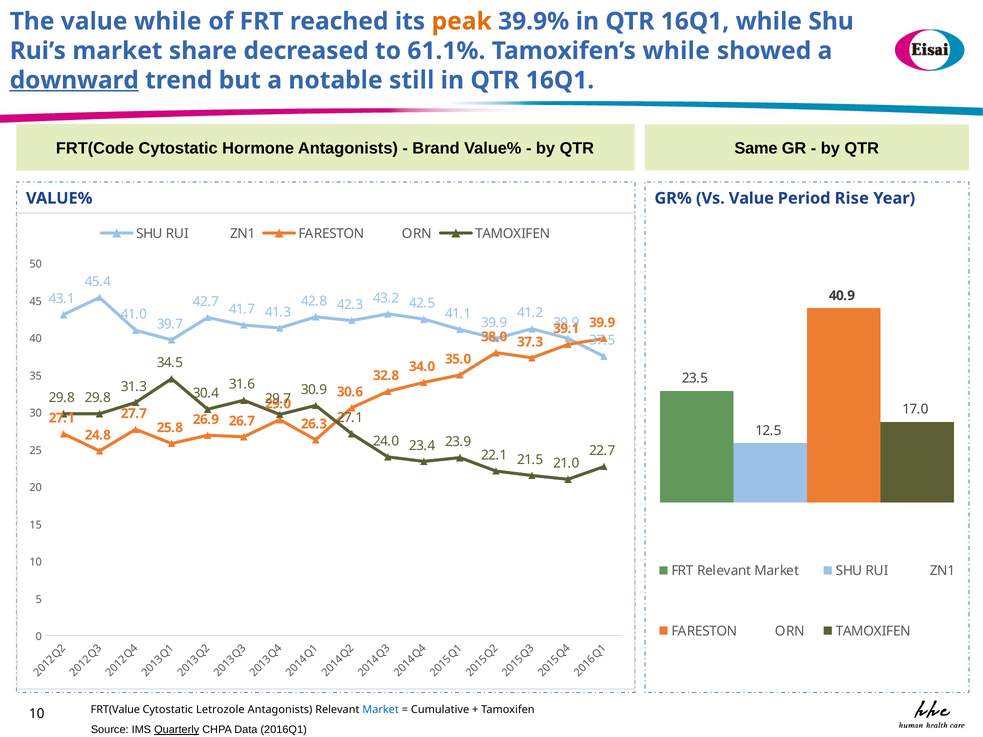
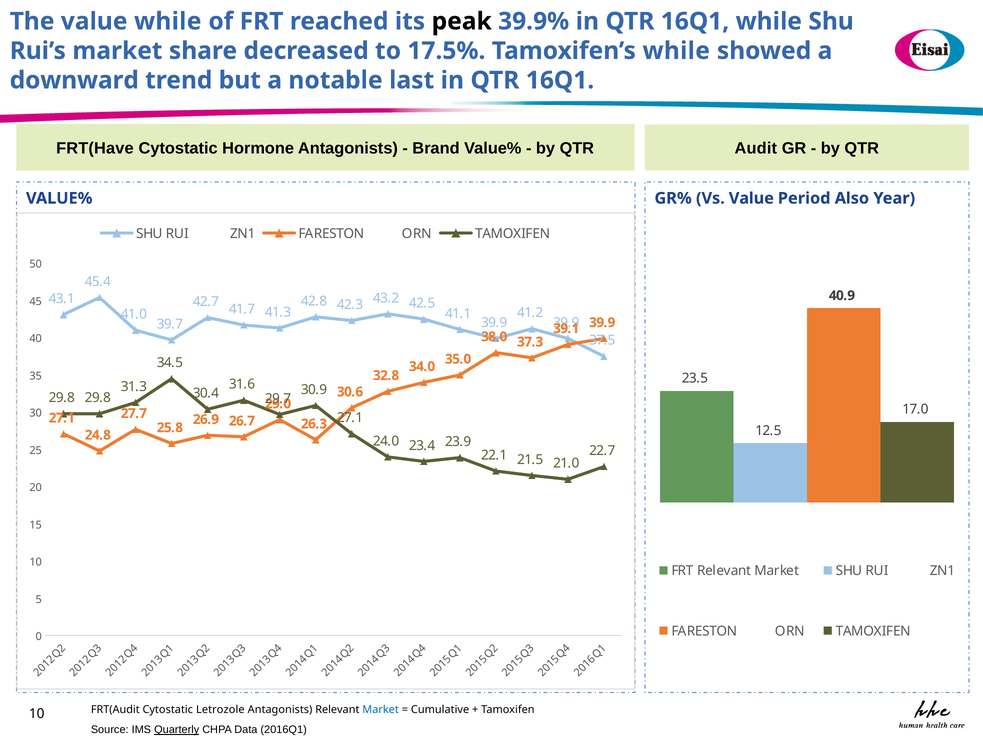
peak colour: orange -> black (462, 21)
61.1%: 61.1% -> 17.5% (446, 51)
downward underline: present -> none (74, 80)
still: still -> last (412, 80)
FRT(Code: FRT(Code -> FRT(Have (95, 148)
Same: Same -> Audit (756, 149)
Rise: Rise -> Also (852, 198)
FRT(Value: FRT(Value -> FRT(Audit (115, 710)
